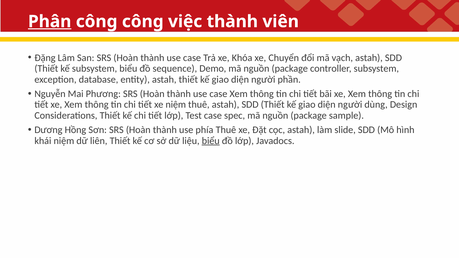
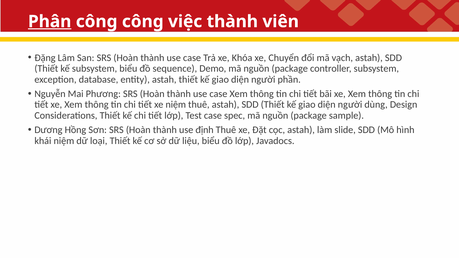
phía: phía -> định (205, 130)
liên: liên -> loại (99, 141)
biểu underline: present -> none (211, 141)
